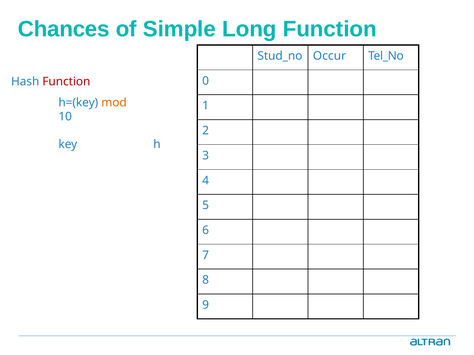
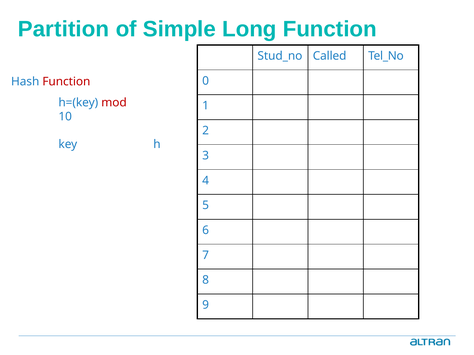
Chances: Chances -> Partition (64, 29)
Occur: Occur -> Called (330, 56)
mod colour: orange -> red (114, 103)
